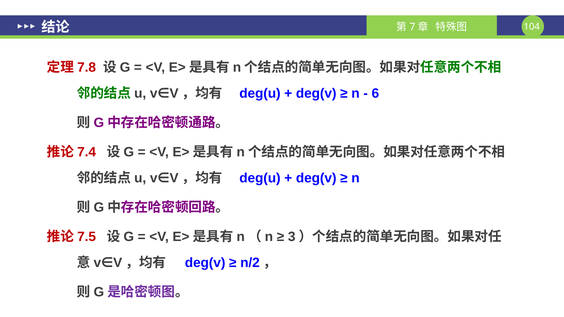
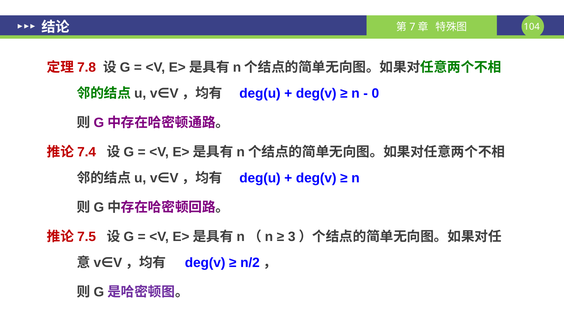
6: 6 -> 0 (375, 93)
